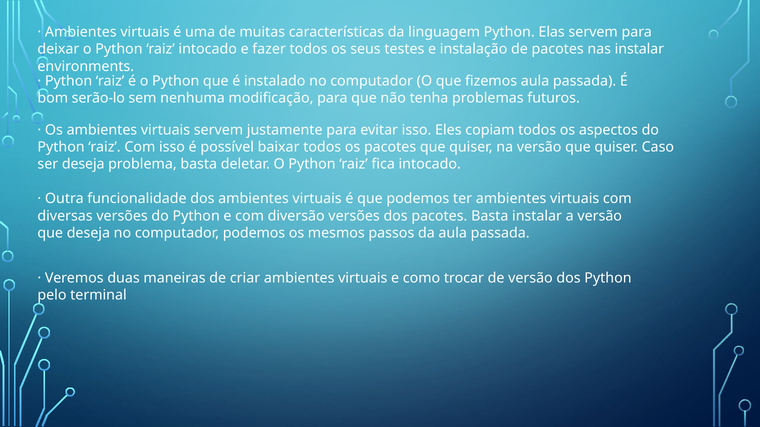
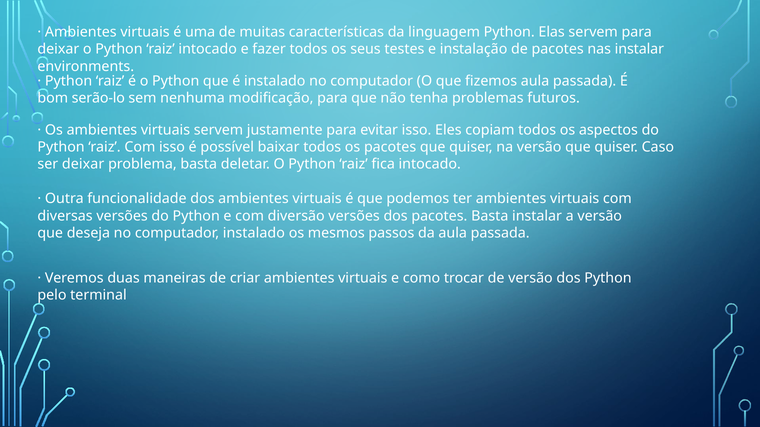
ser deseja: deseja -> deixar (83, 164)
computador podemos: podemos -> instalado (254, 233)
